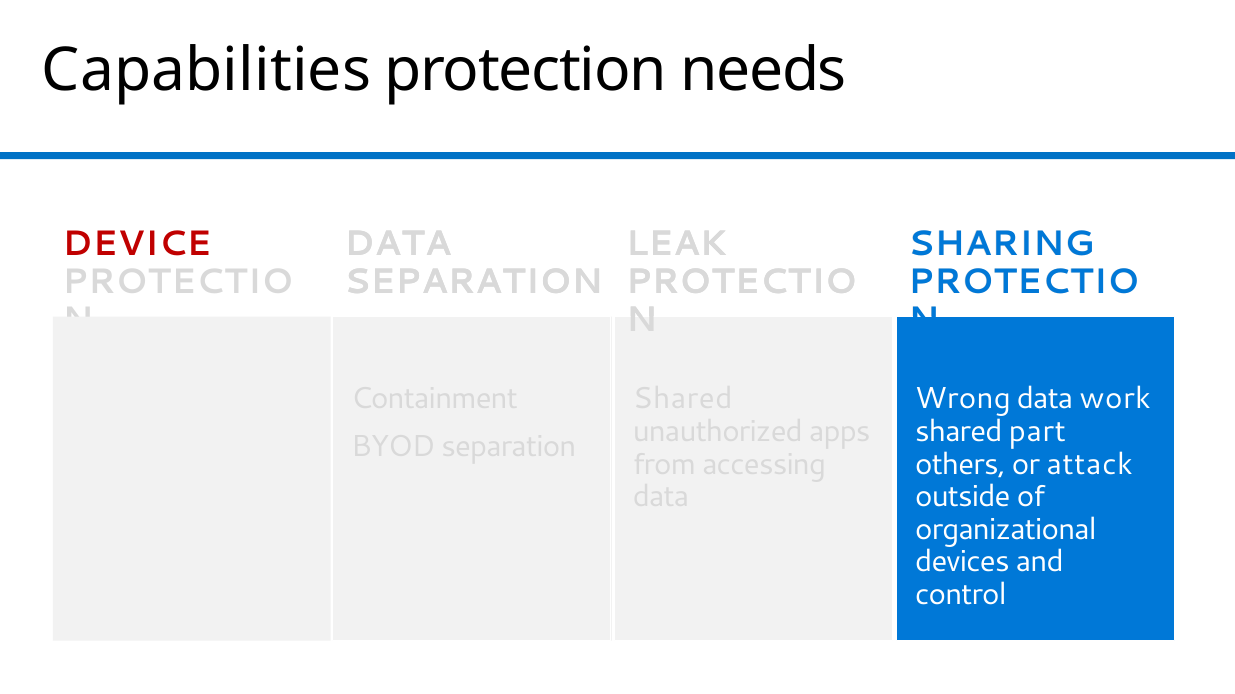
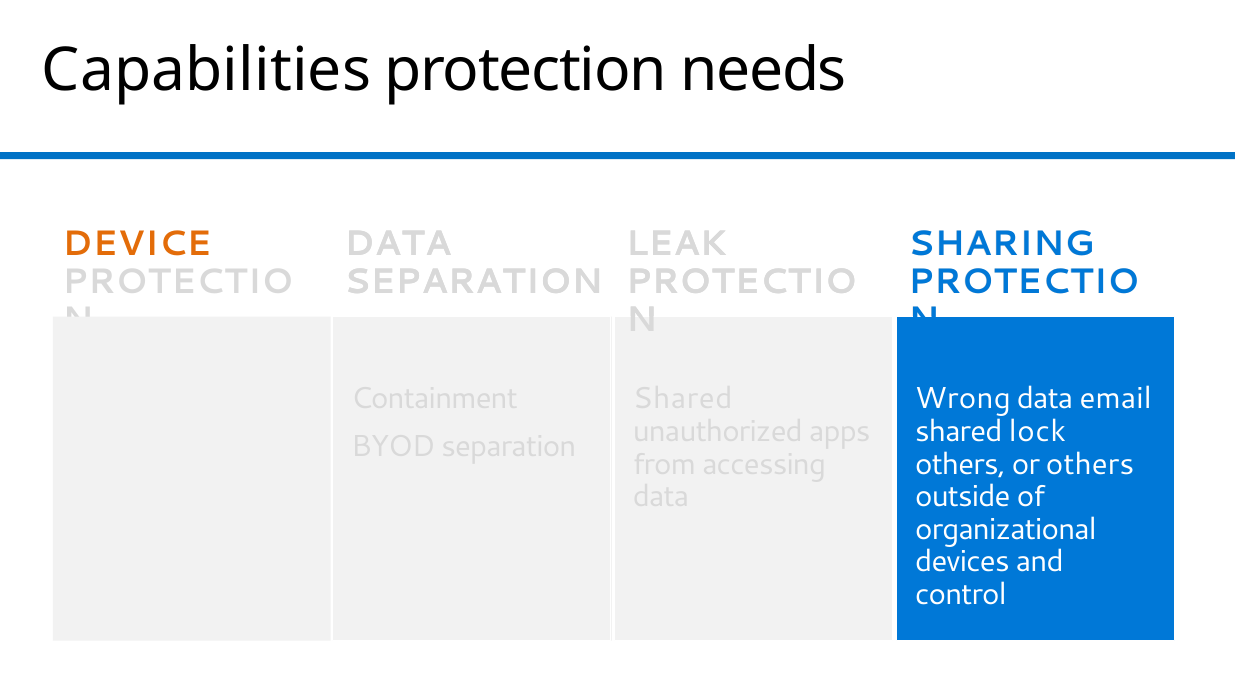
DEVICE colour: red -> orange (137, 244)
work: work -> email (1116, 399)
part: part -> lock (1037, 432)
or attack: attack -> others (1090, 464)
